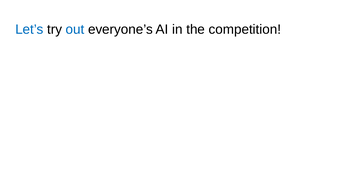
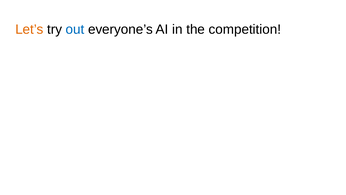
Let’s colour: blue -> orange (29, 29)
